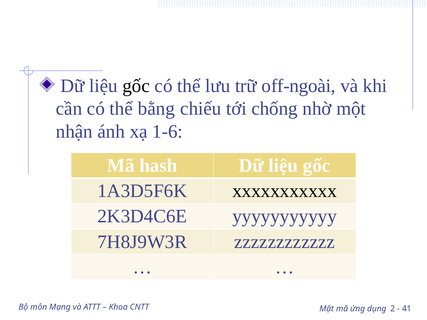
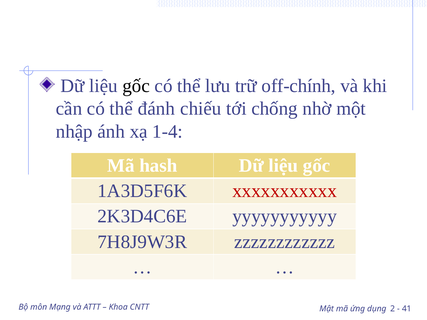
off-ngoài: off-ngoài -> off-chính (299, 86)
bằng: bằng -> đánh (156, 109)
nhận: nhận -> nhập (74, 132)
1-6: 1-6 -> 1-4 (168, 132)
xxxxxxxxxxx colour: black -> red (285, 191)
